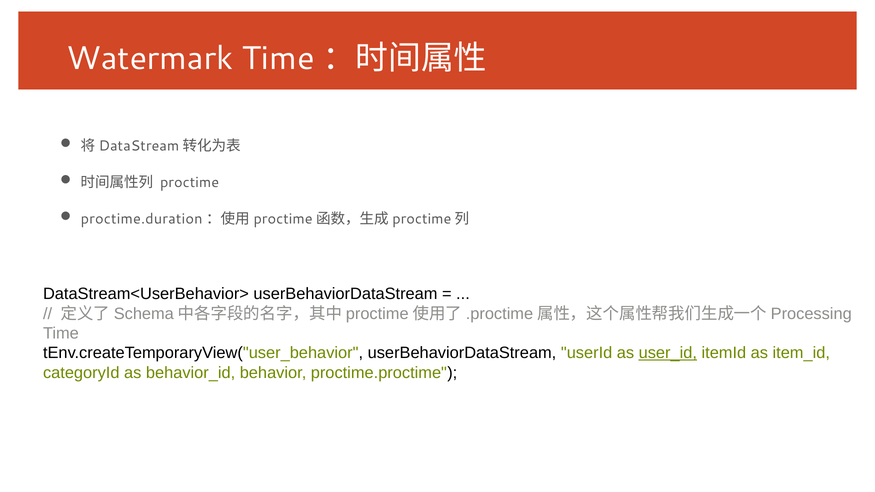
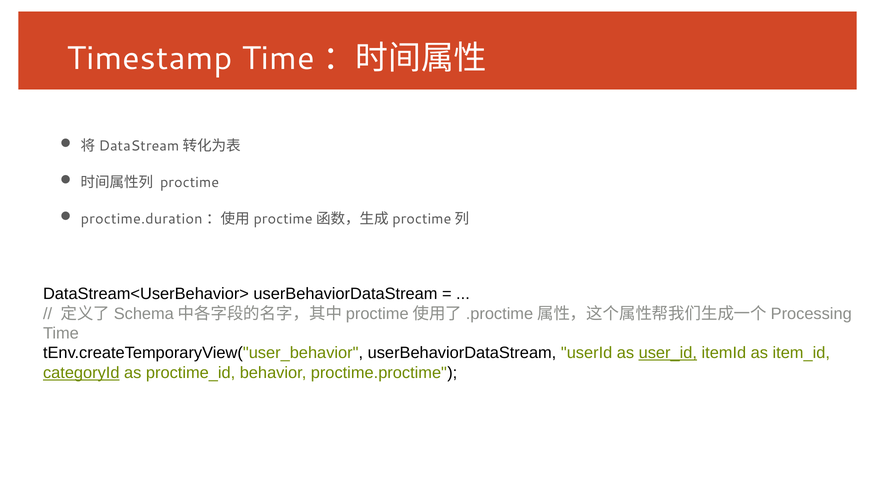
Watermark: Watermark -> Timestamp (150, 58)
categoryId underline: none -> present (81, 373)
behavior_id: behavior_id -> proctime_id (191, 373)
